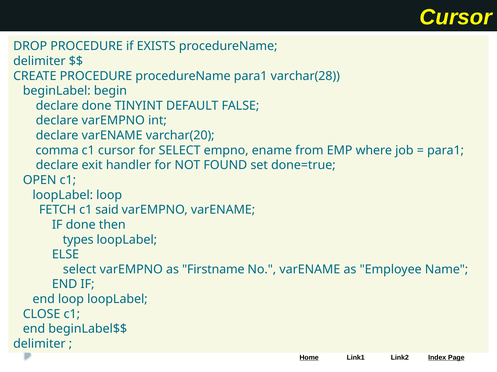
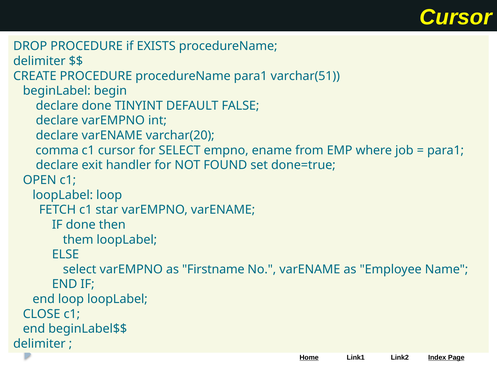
varchar(28: varchar(28 -> varchar(51 (305, 76)
said: said -> star (107, 210)
types: types -> them (78, 240)
